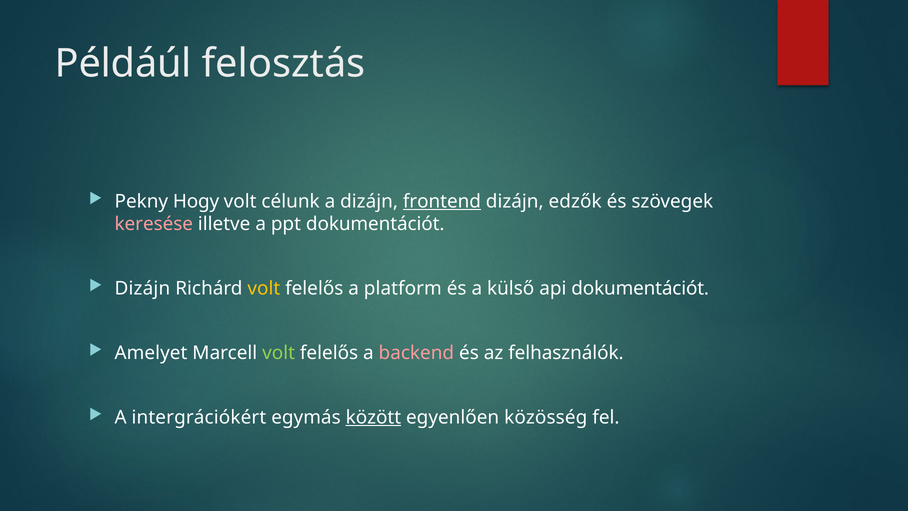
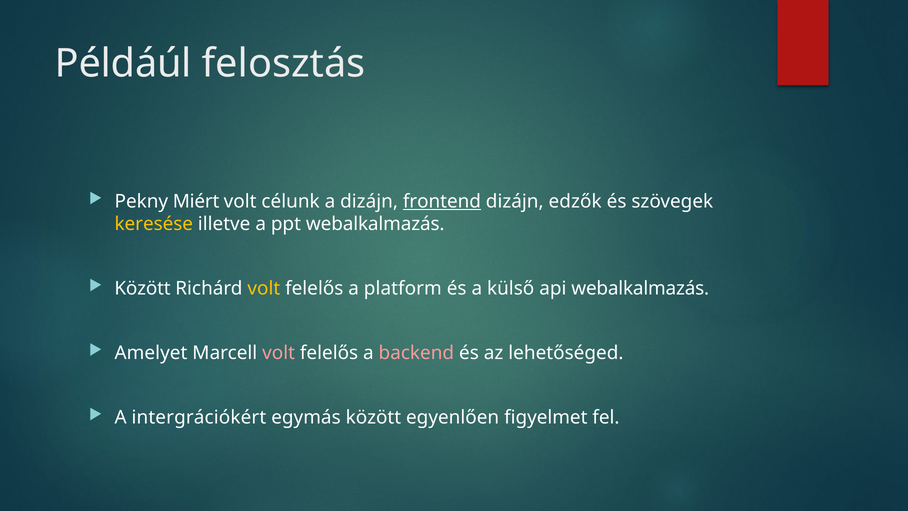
Hogy: Hogy -> Miért (196, 201)
keresése colour: pink -> yellow (154, 224)
ppt dokumentációt: dokumentációt -> webalkalmazás (375, 224)
Dizájn: Dizájn -> Között (143, 288)
api dokumentációt: dokumentációt -> webalkalmazás (640, 288)
volt colour: light green -> pink (279, 353)
felhasználók: felhasználók -> lehetőséged (566, 353)
között underline: present -> none (373, 417)
közösség: közösség -> figyelmet (546, 417)
